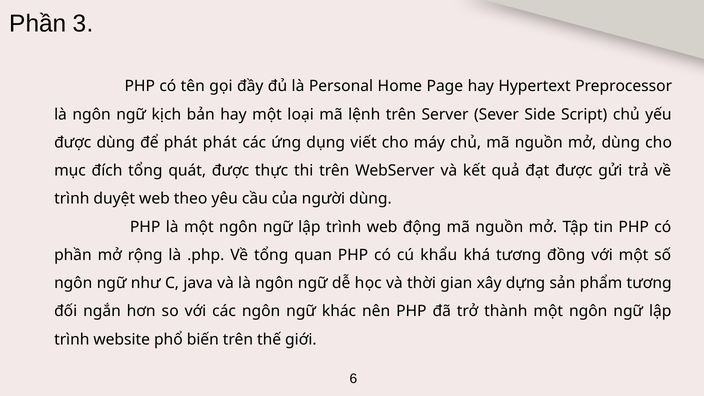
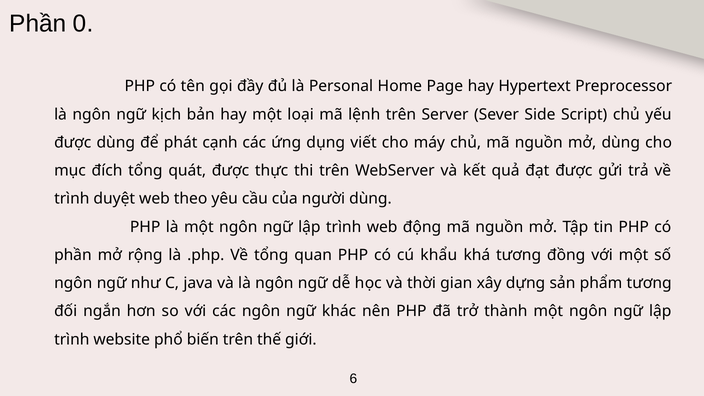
3: 3 -> 0 (83, 24)
phát phát: phát -> cạnh (220, 143)
